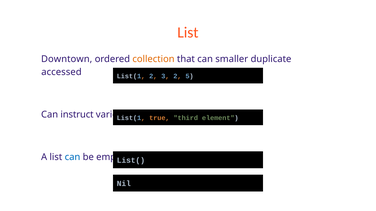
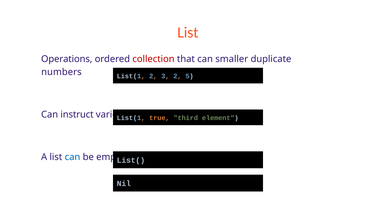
Downtown: Downtown -> Operations (67, 59)
collection colour: orange -> red (153, 59)
accessed: accessed -> numbers (61, 72)
